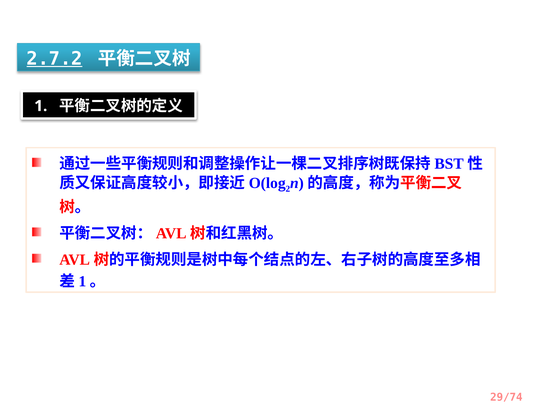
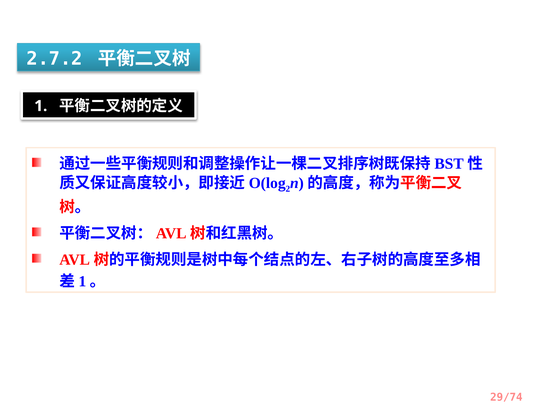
2.7.2 underline: present -> none (54, 59)
